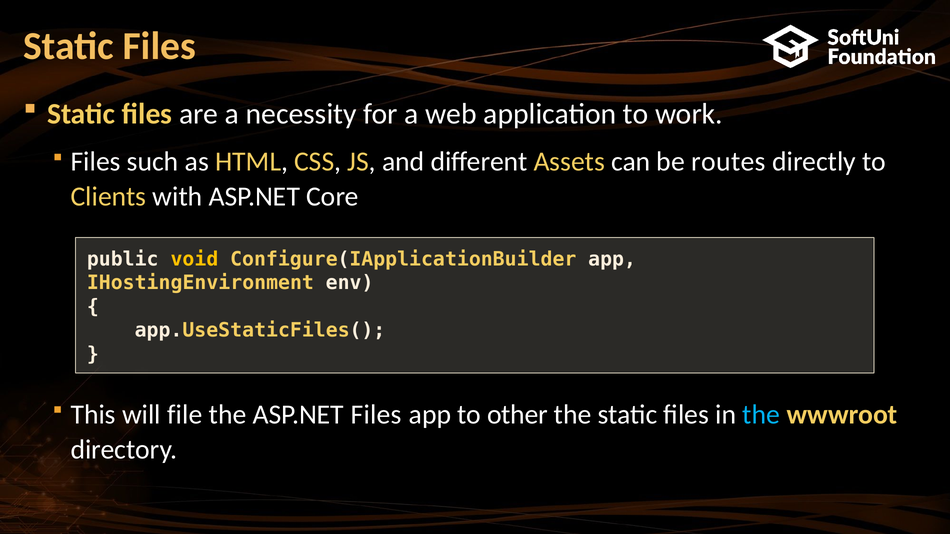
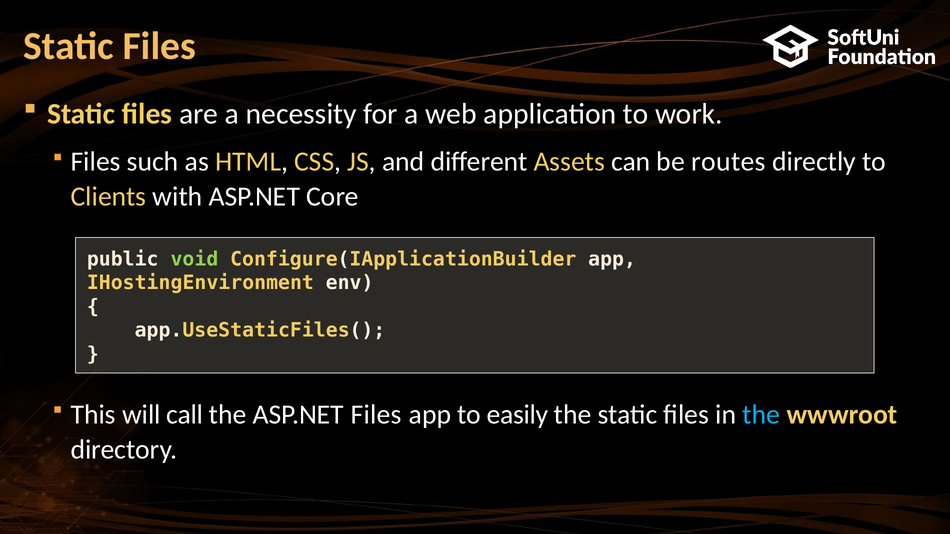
void colour: yellow -> light green (194, 259)
file: file -> call (185, 415)
other: other -> easily (518, 415)
